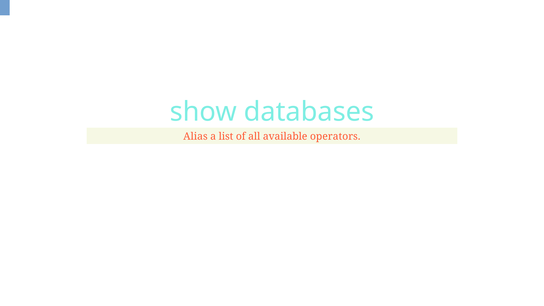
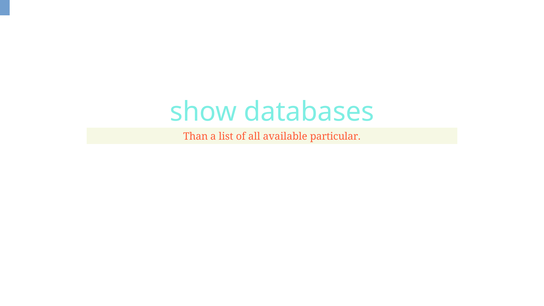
Alias: Alias -> Than (196, 137)
operators: operators -> particular (335, 137)
